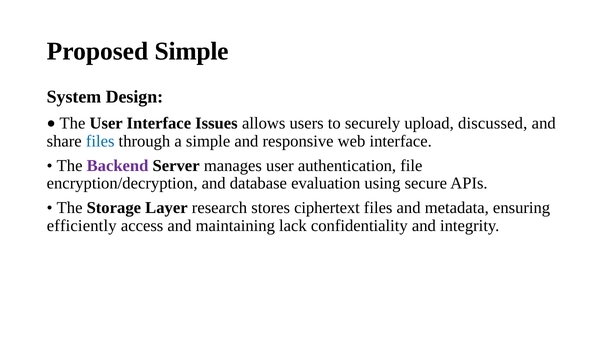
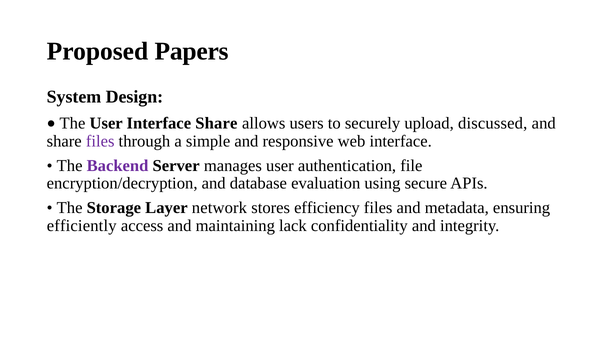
Proposed Simple: Simple -> Papers (192, 52)
Interface Issues: Issues -> Share (216, 123)
files colour: blue -> purple (100, 141)
research: research -> network (219, 208)
ciphertext: ciphertext -> efficiency (327, 208)
